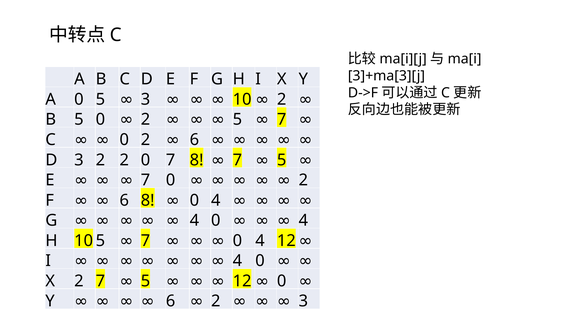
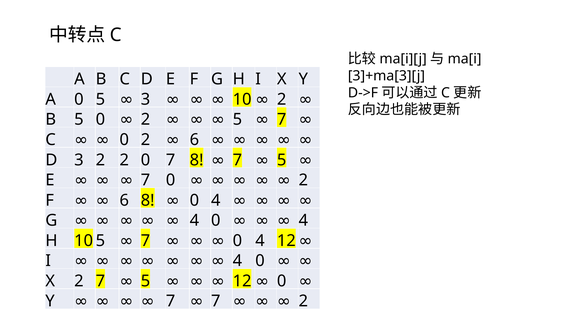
6: 6 -> 7 (171, 301)
2: 2 -> 7 (216, 301)
3: 3 -> 2 (303, 301)
